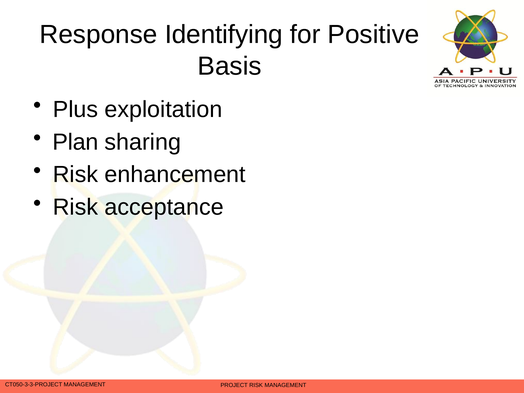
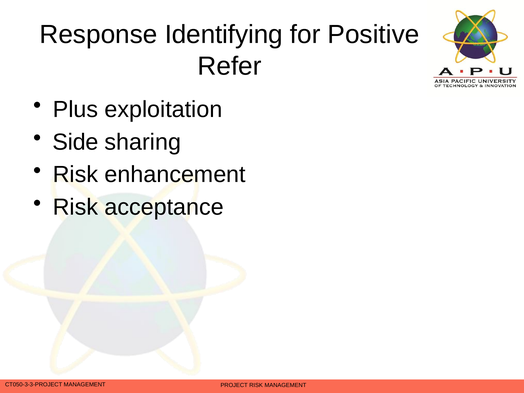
Basis: Basis -> Refer (230, 66)
Plan: Plan -> Side (76, 142)
